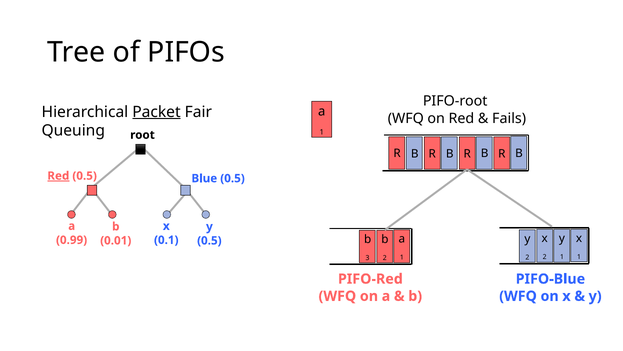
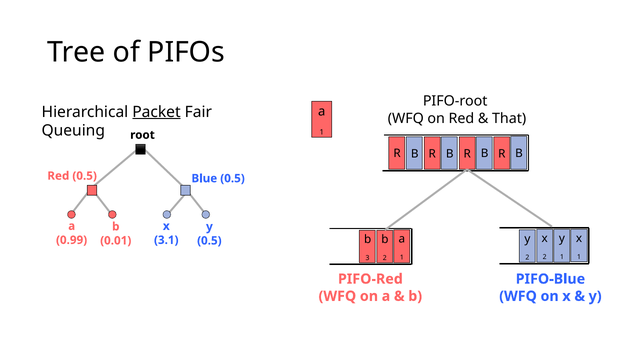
Fails: Fails -> That (509, 118)
Red underline: present -> none (58, 176)
0.1: 0.1 -> 3.1 (166, 240)
